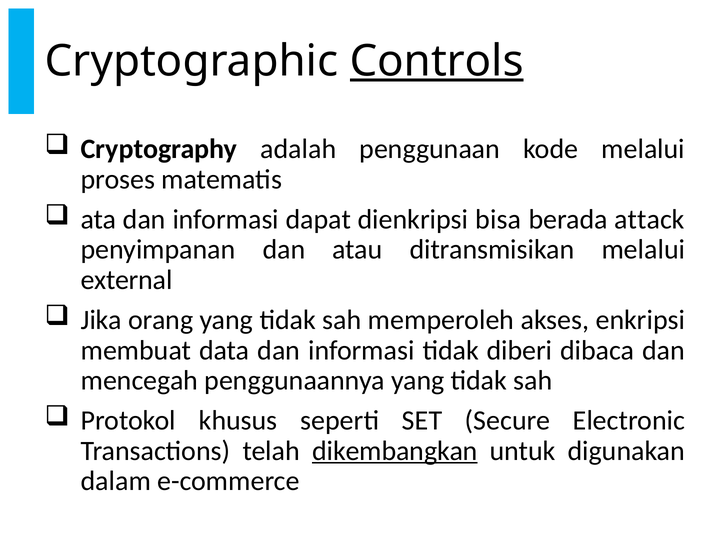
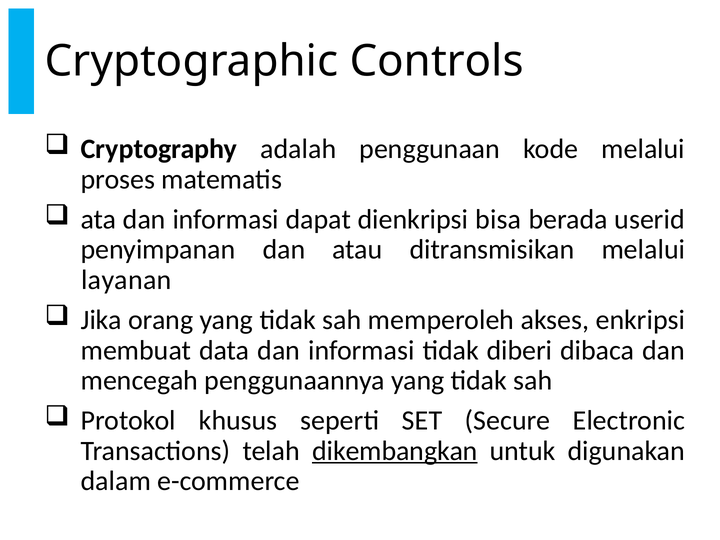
Controls underline: present -> none (437, 61)
attack: attack -> userid (650, 220)
external: external -> layanan (126, 280)
